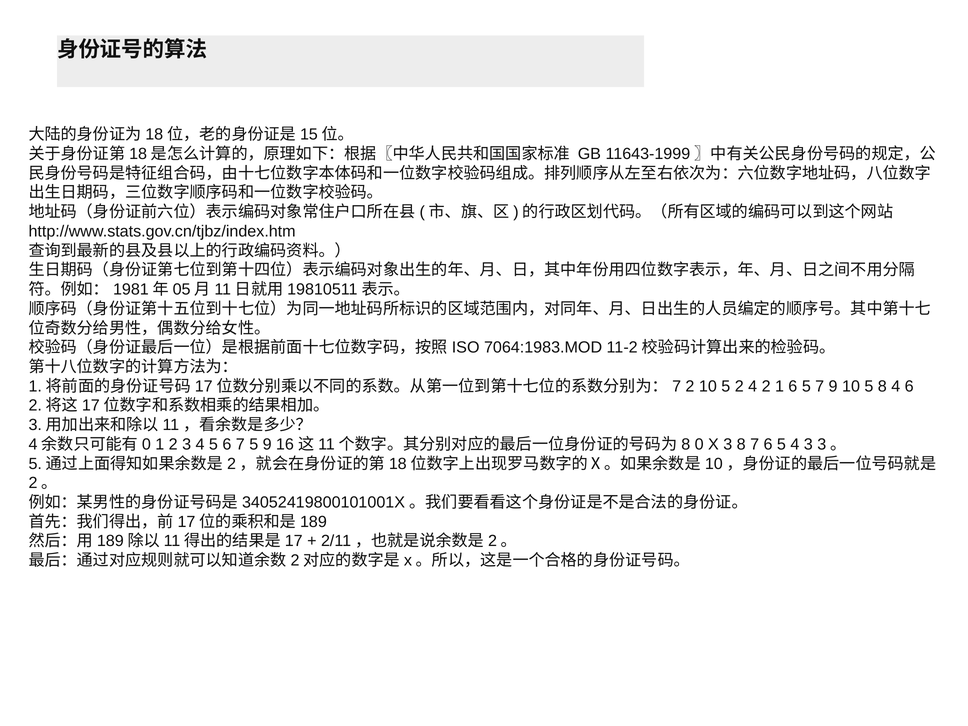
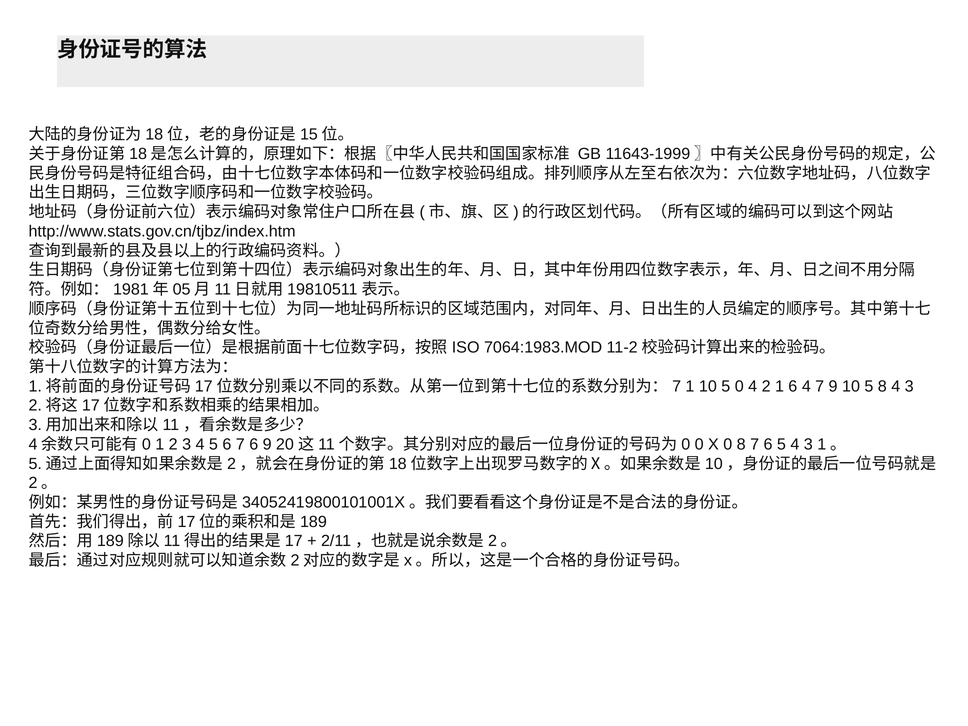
7 2: 2 -> 1 (690, 386)
5 2: 2 -> 0 (739, 386)
1 6 5: 5 -> 4 (806, 386)
8 4 6: 6 -> 3 (909, 386)
6 7 5: 5 -> 6 (254, 444)
16: 16 -> 20 (285, 444)
8: 8 -> 0 (686, 444)
X 3: 3 -> 0 (728, 444)
3 3: 3 -> 1 (822, 444)
